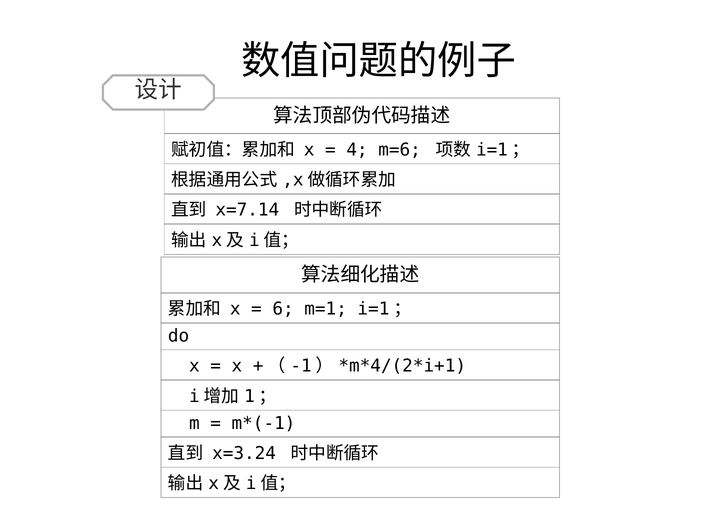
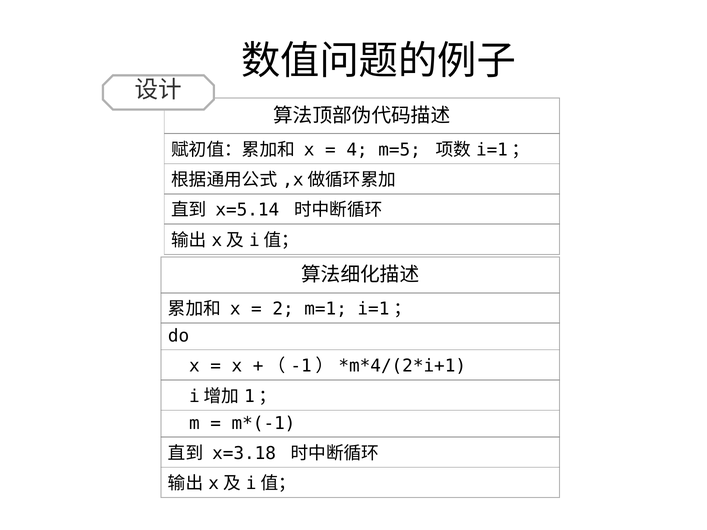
m=6: m=6 -> m=5 (400, 150)
x=7.14: x=7.14 -> x=5.14 (247, 210)
6: 6 -> 2 (283, 309)
x=3.24: x=3.24 -> x=3.18 (244, 453)
